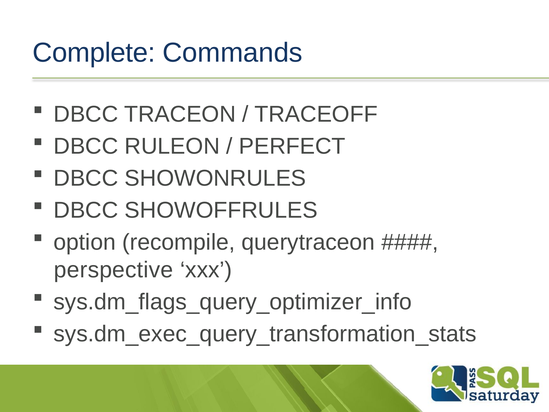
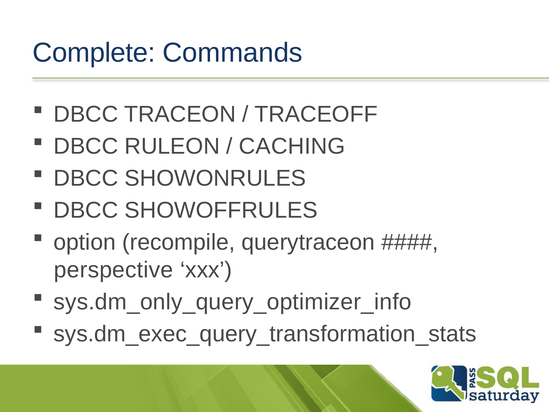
PERFECT: PERFECT -> CACHING (292, 146)
sys.dm_flags_query_optimizer_info: sys.dm_flags_query_optimizer_info -> sys.dm_only_query_optimizer_info (233, 302)
